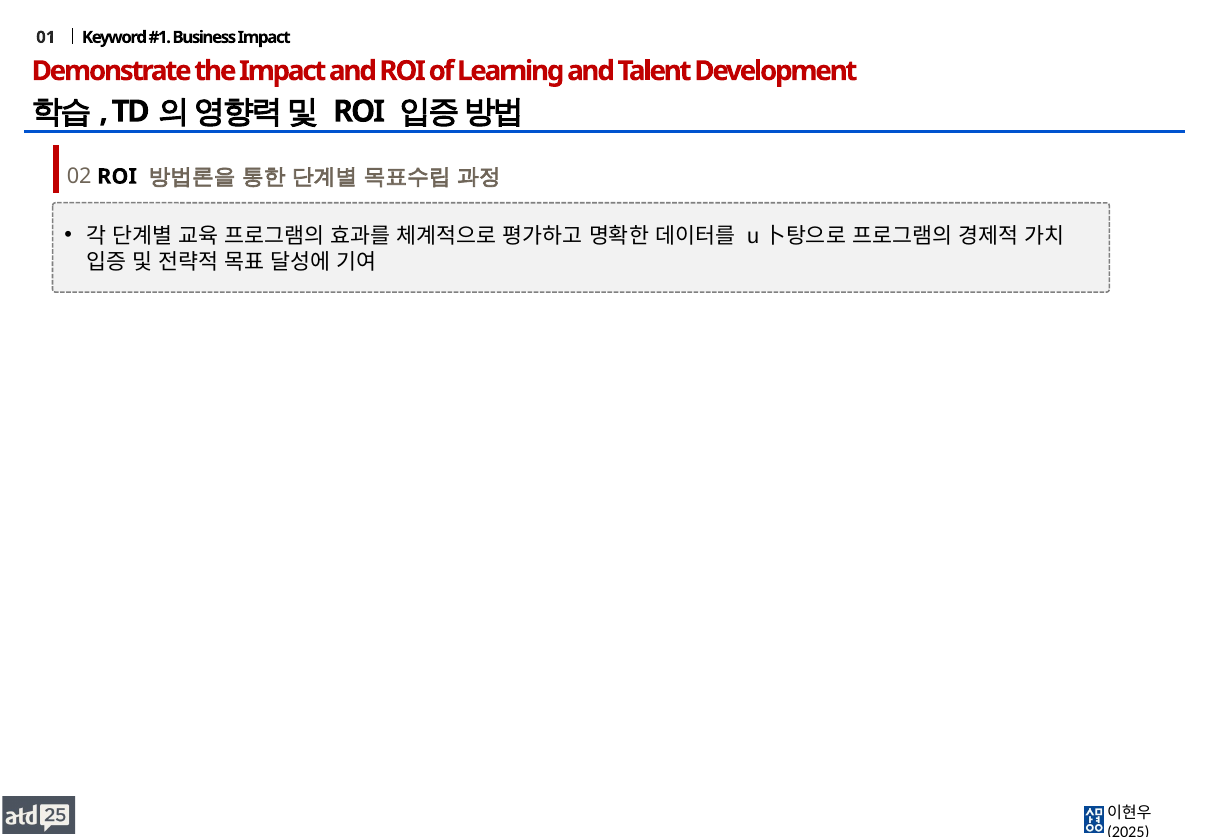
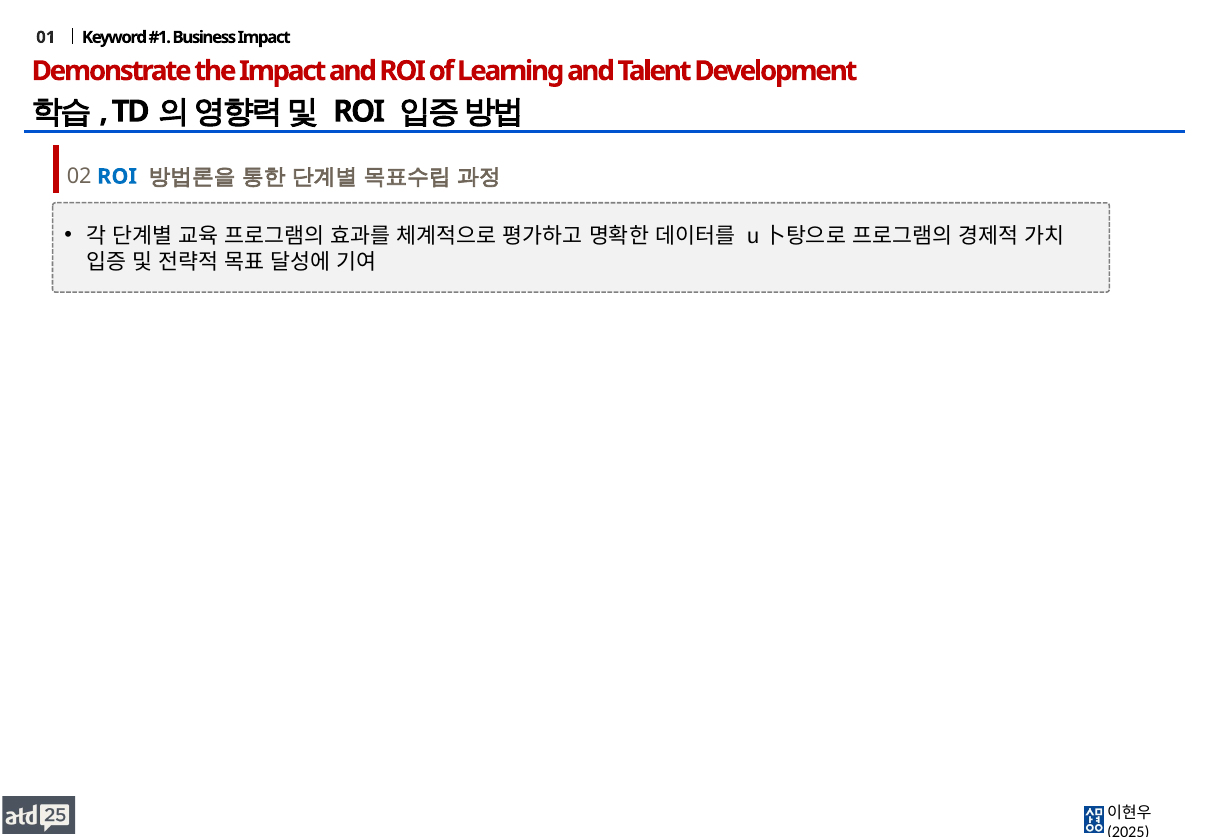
ROI colour: black -> blue (117, 177)
